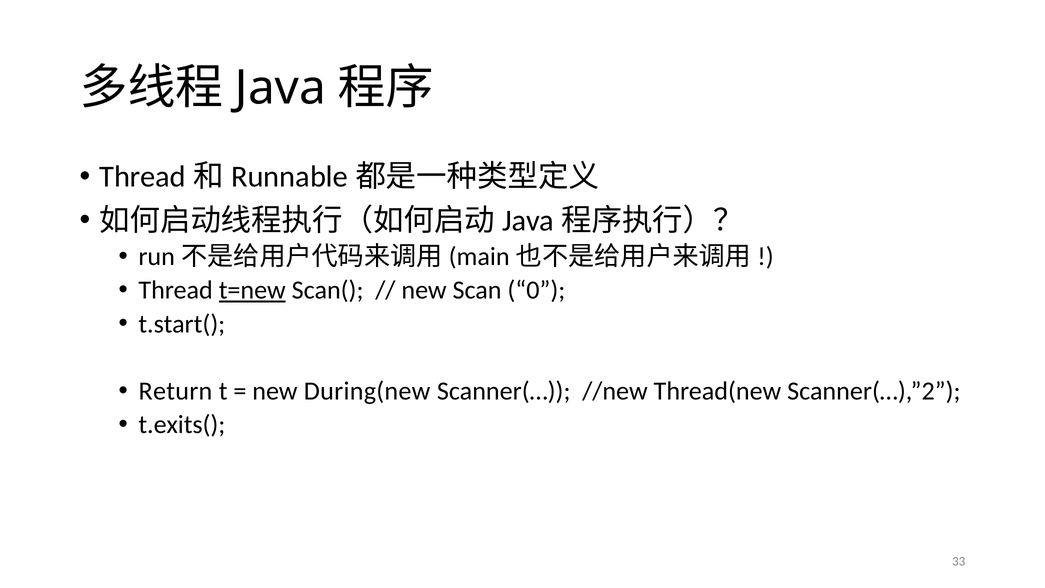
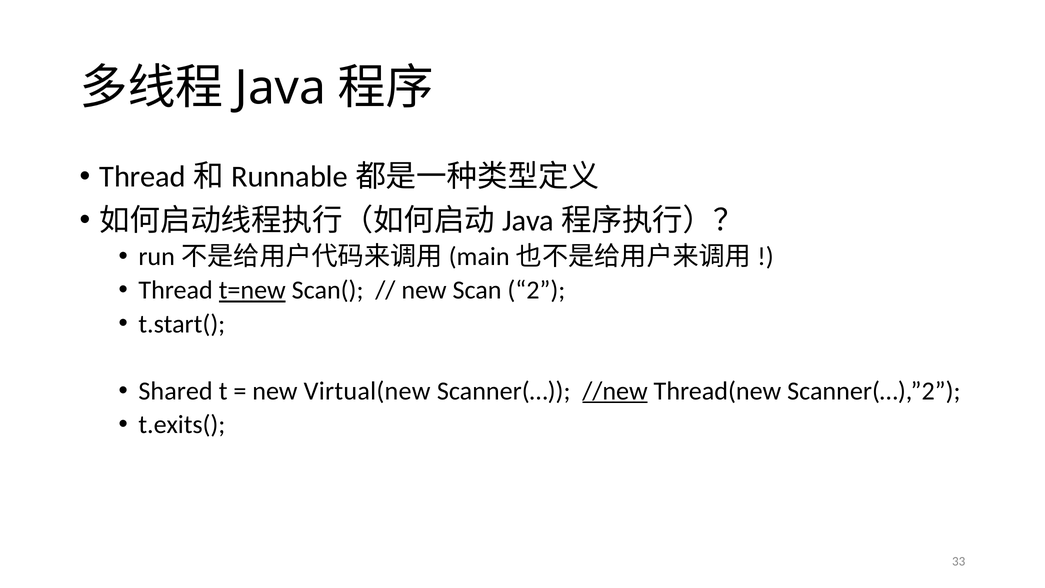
0: 0 -> 2 (536, 290)
Return: Return -> Shared (176, 391)
During(new: During(new -> Virtual(new (367, 391)
//new underline: none -> present (615, 391)
